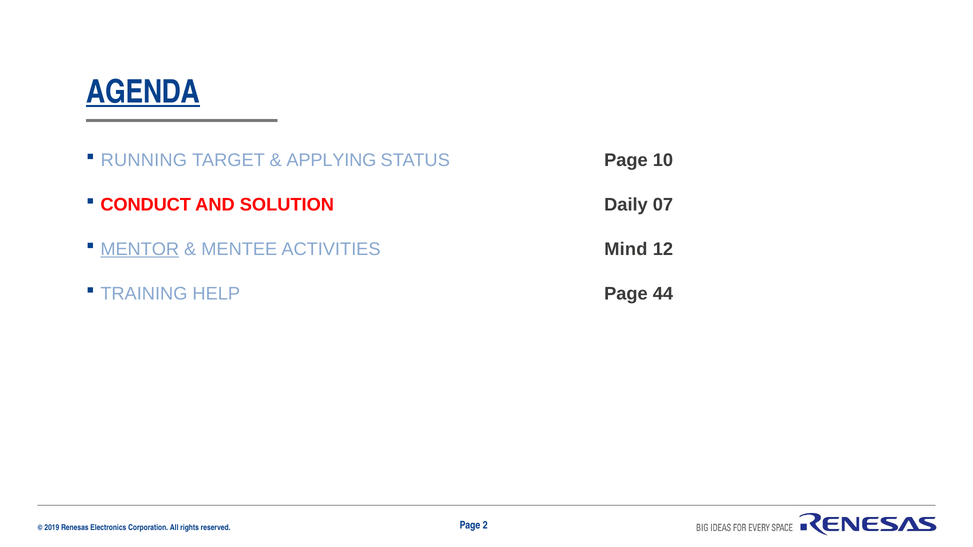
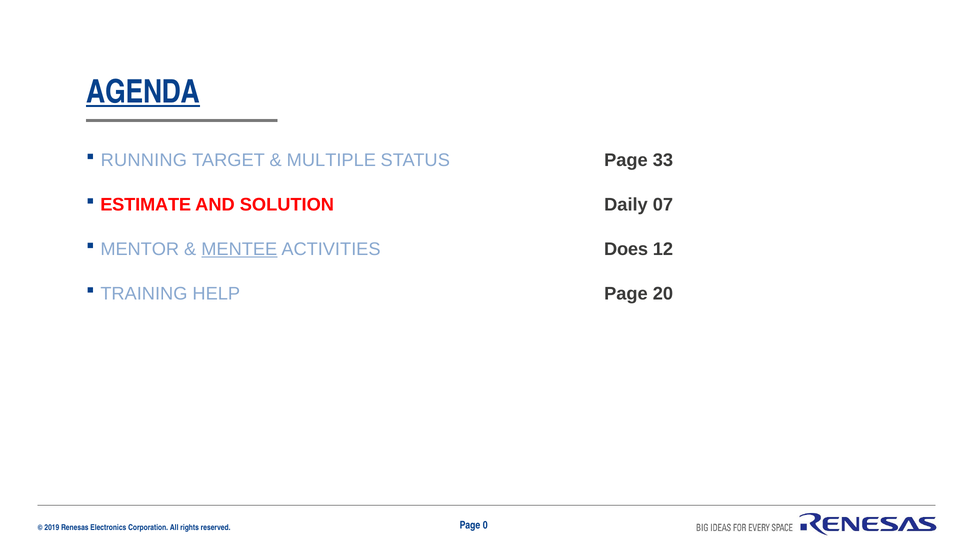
APPLYING: APPLYING -> MULTIPLE (331, 160)
10: 10 -> 33 (663, 160)
CONDUCT: CONDUCT -> ESTIMATE (146, 205)
MENTOR underline: present -> none (140, 249)
MENTEE underline: none -> present (239, 249)
Mind: Mind -> Does (626, 249)
44: 44 -> 20 (663, 294)
2: 2 -> 0 (485, 526)
